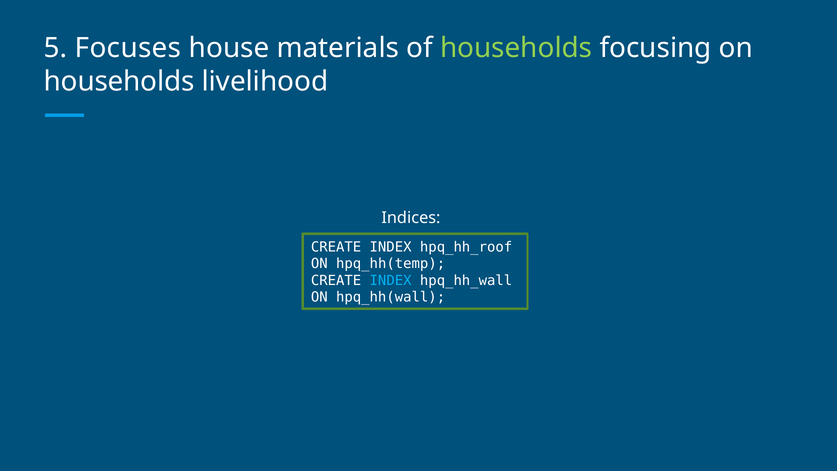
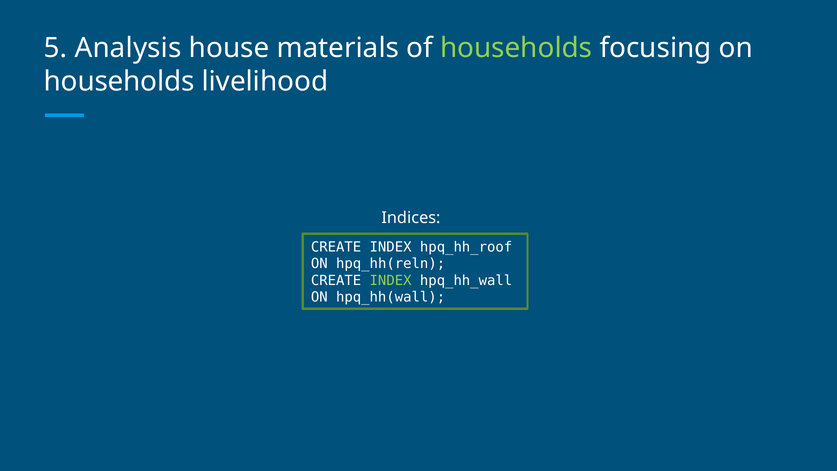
Focuses: Focuses -> Analysis (128, 48)
hpq_hh(temp: hpq_hh(temp -> hpq_hh(reln (391, 264)
INDEX colour: light blue -> light green (391, 281)
